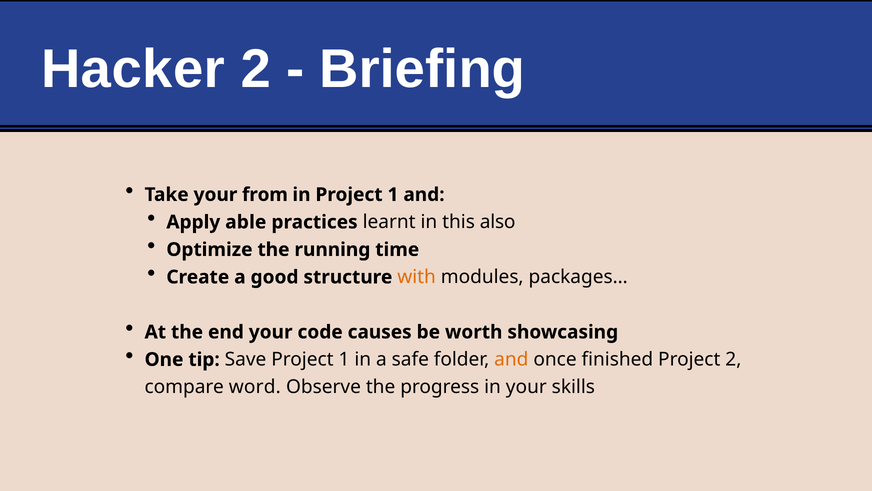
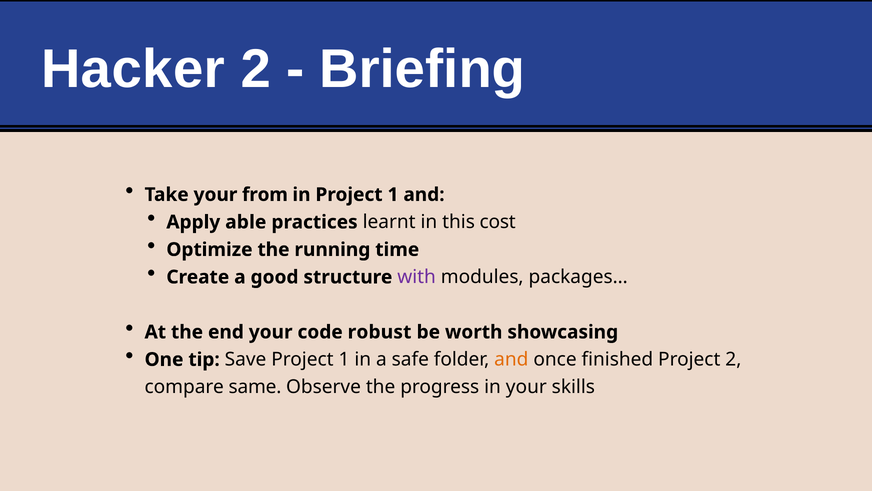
also: also -> cost (498, 222)
with colour: orange -> purple (417, 277)
causes: causes -> robust (380, 332)
word: word -> same (255, 387)
